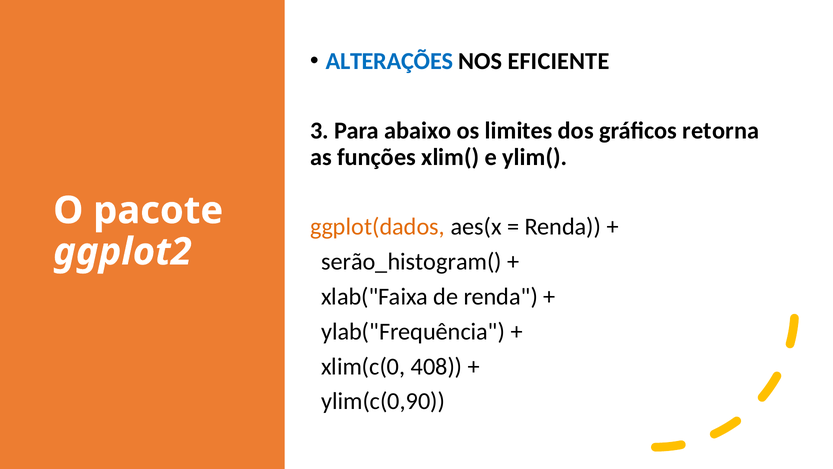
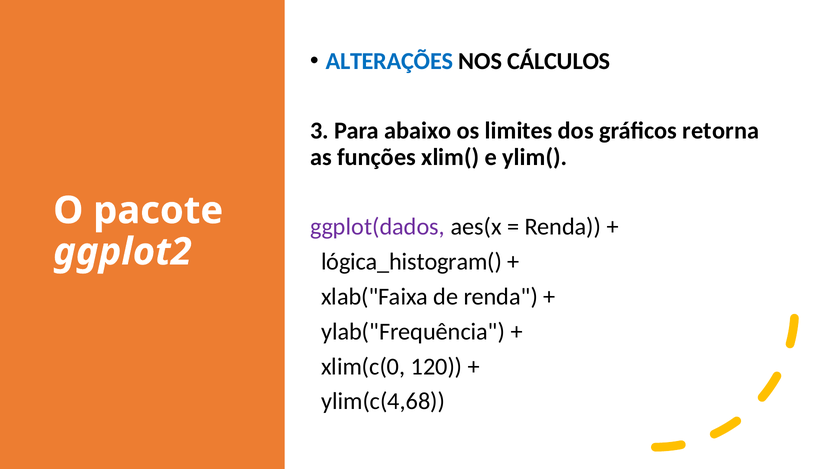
EFICIENTE: EFICIENTE -> CÁLCULOS (559, 61)
ggplot(dados colour: orange -> purple (378, 227)
serão_histogram(: serão_histogram( -> lógica_histogram( (412, 262)
408: 408 -> 120 (437, 366)
ylim(c(0,90: ylim(c(0,90 -> ylim(c(4,68 (383, 401)
